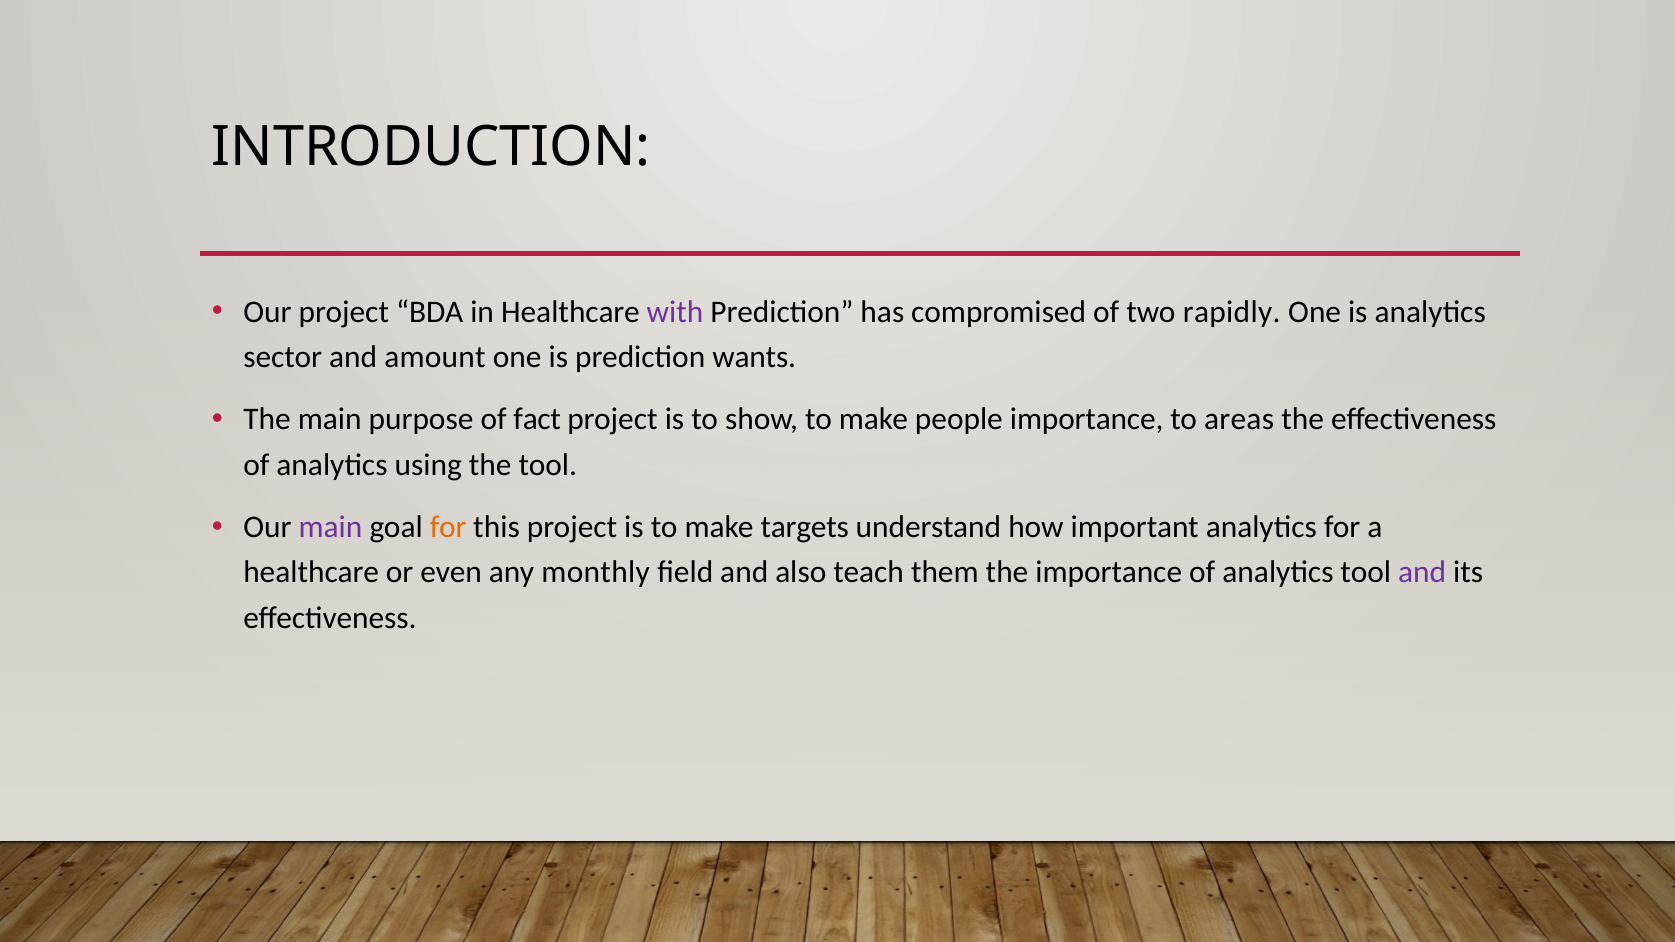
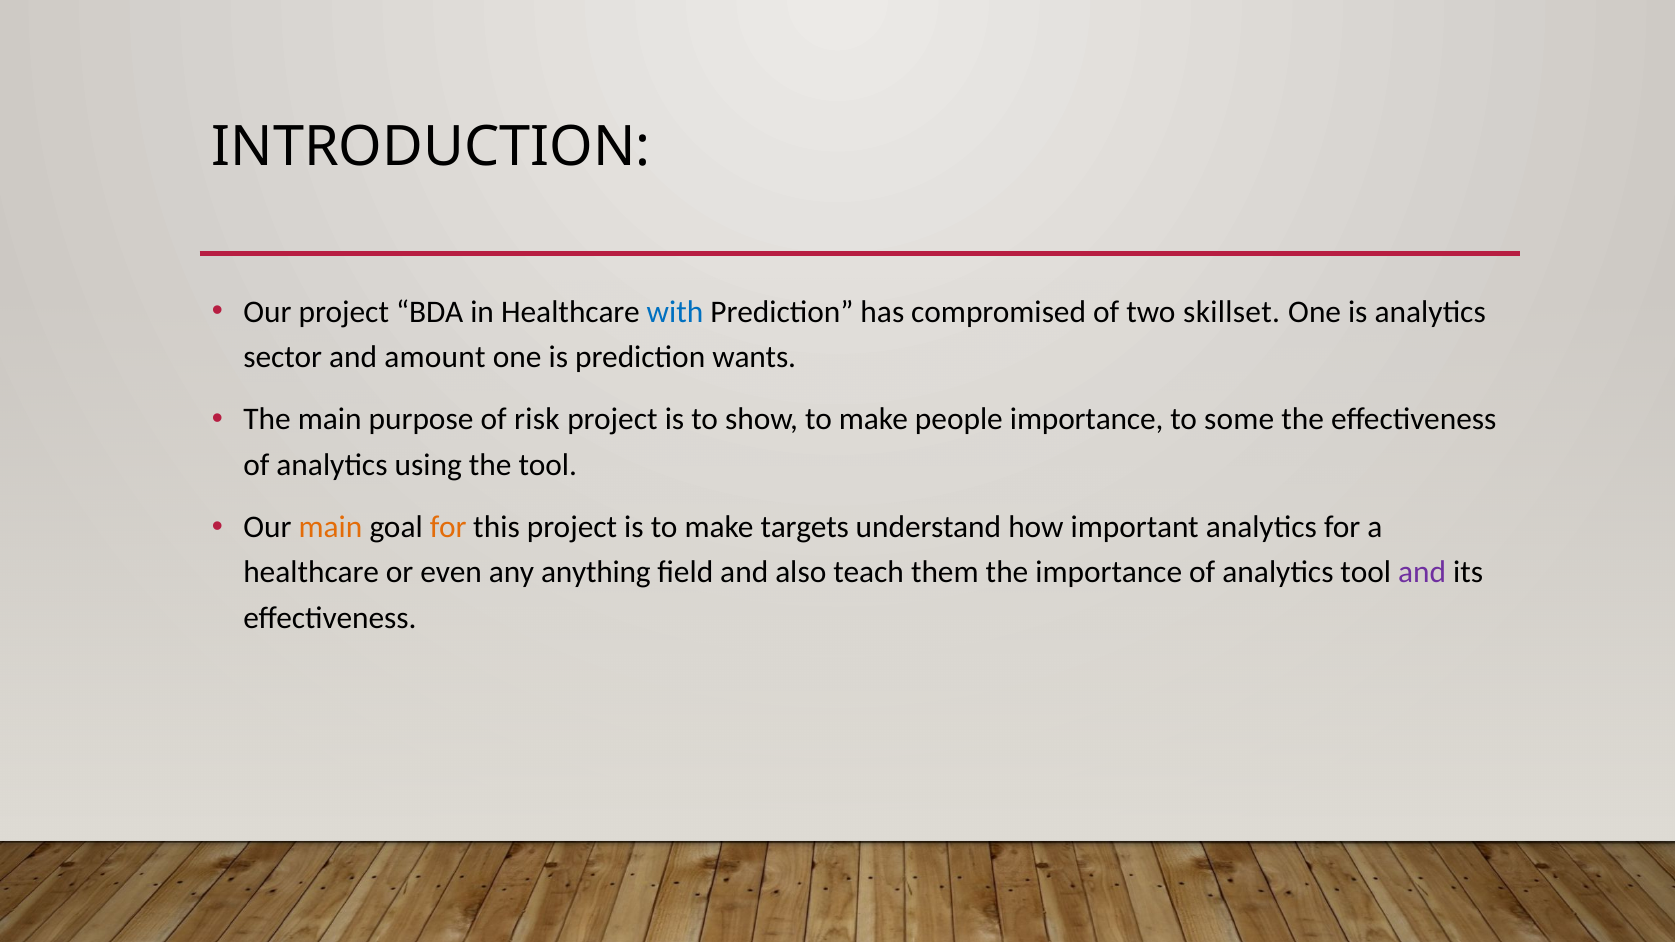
with colour: purple -> blue (675, 312)
rapidly: rapidly -> skillset (1232, 312)
fact: fact -> risk (537, 420)
areas: areas -> some (1239, 420)
main colour: purple -> orange (331, 527)
monthly: monthly -> anything (596, 573)
